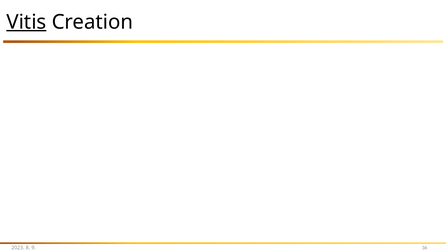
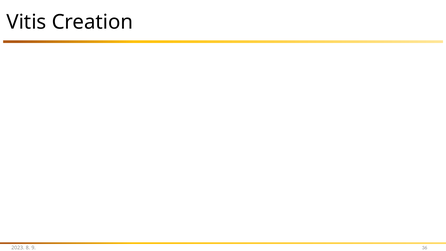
Vitis underline: present -> none (26, 22)
